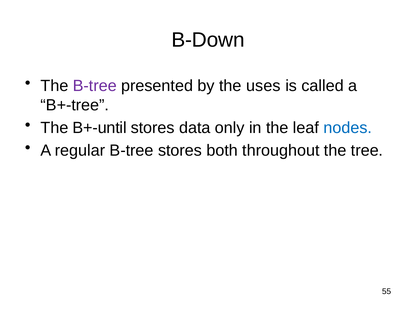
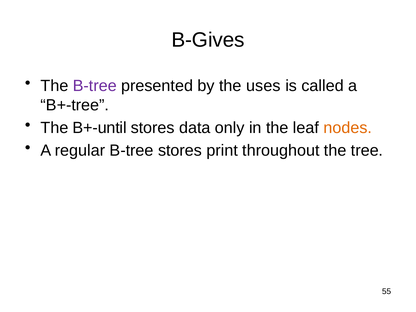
B-Down: B-Down -> B-Gives (208, 40)
nodes colour: blue -> orange (348, 128)
both: both -> print (222, 150)
